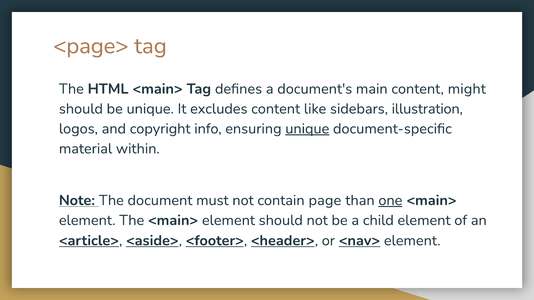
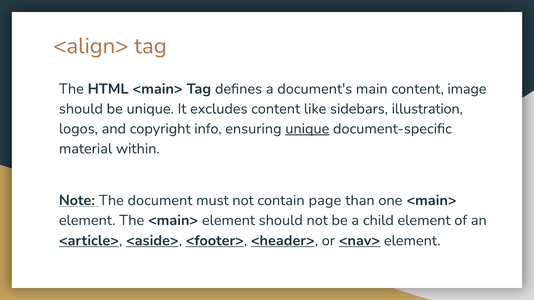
<page>: <page> -> <align> (91, 46)
might: might -> image (467, 89)
one underline: present -> none (390, 201)
